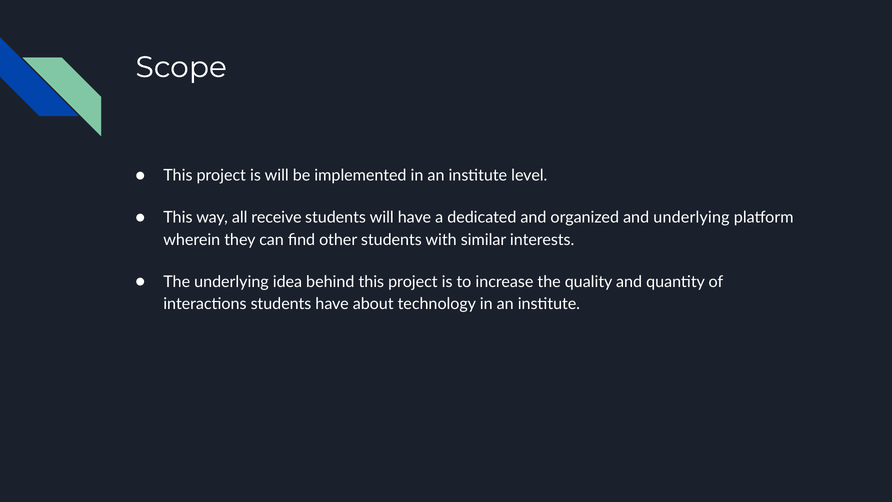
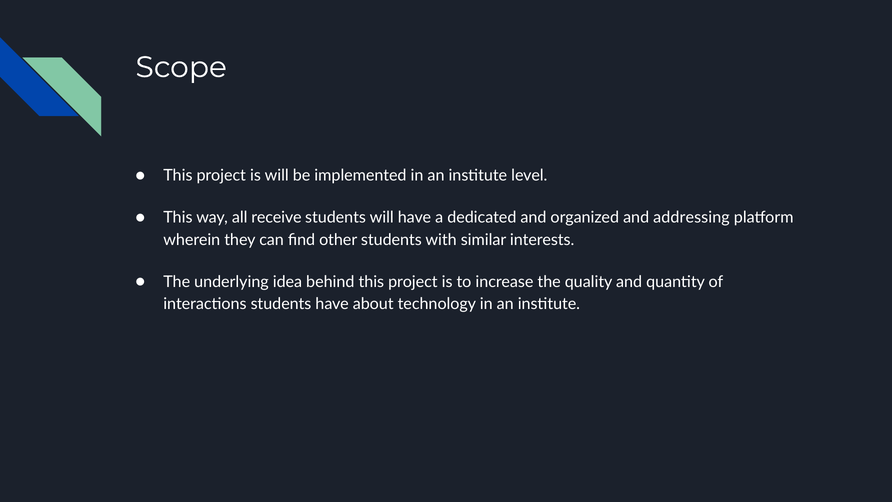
and underlying: underlying -> addressing (691, 218)
